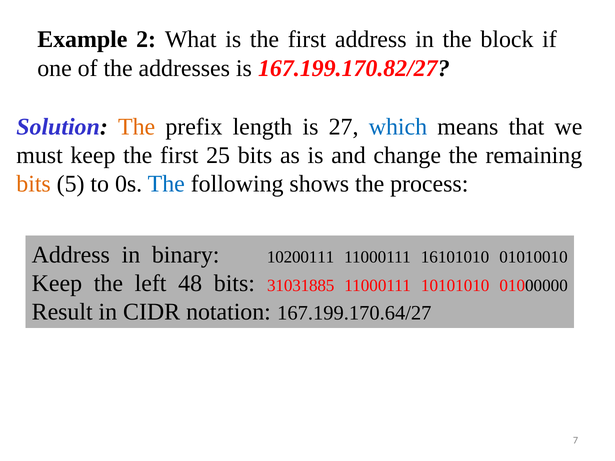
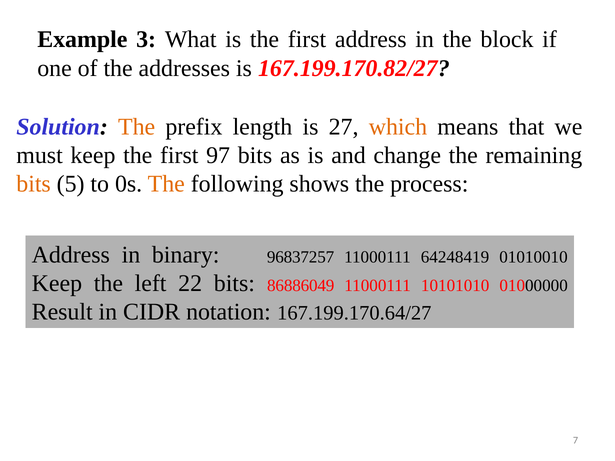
2: 2 -> 3 (146, 40)
which colour: blue -> orange (398, 127)
25: 25 -> 97 (218, 155)
The colour: blue -> orange (166, 184)
10200111: 10200111 -> 96837257 (301, 257)
16101010: 16101010 -> 64248419 (455, 257)
48: 48 -> 22 (190, 284)
31031885: 31031885 -> 86886049 (301, 286)
